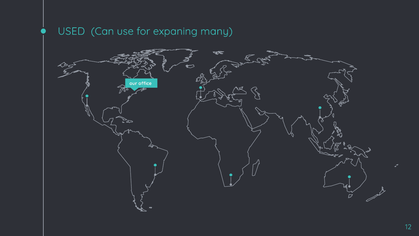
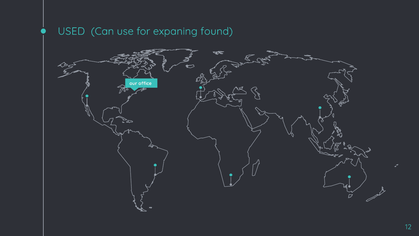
many: many -> found (217, 31)
